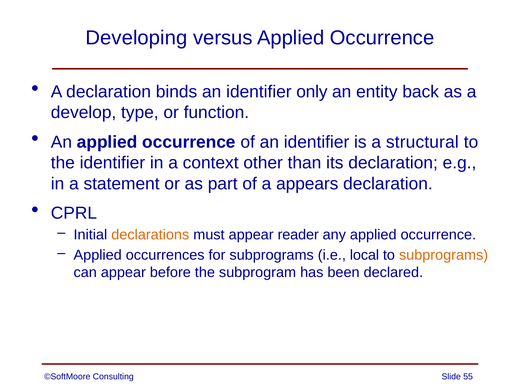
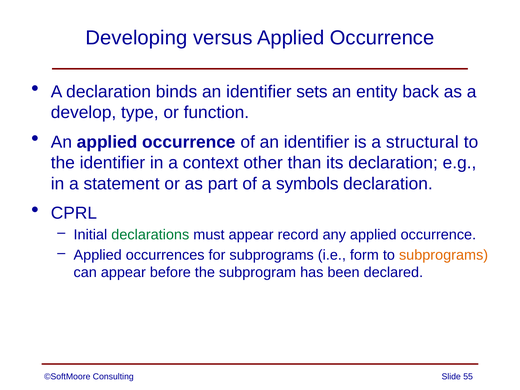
only: only -> sets (312, 92)
appears: appears -> symbols (307, 184)
declarations colour: orange -> green (150, 235)
reader: reader -> record (298, 235)
local: local -> form (364, 255)
